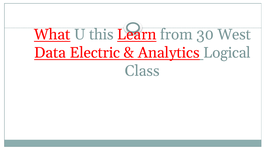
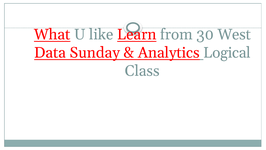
this: this -> like (101, 34)
Electric: Electric -> Sunday (95, 53)
